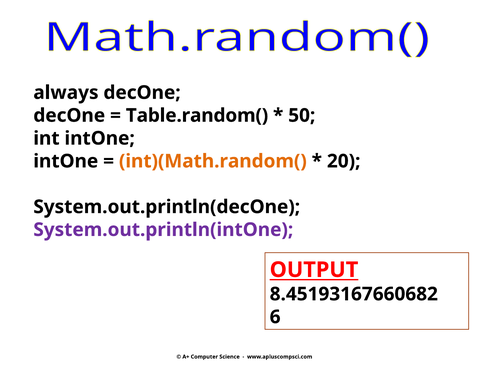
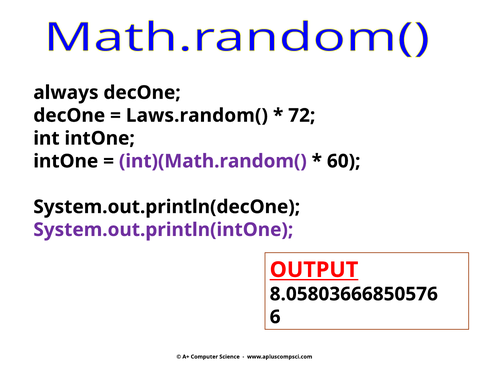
Table.random(: Table.random( -> Laws.random( (197, 115)
50: 50 -> 72 (302, 115)
int)(Math.random( colour: orange -> purple (213, 161)
20: 20 -> 60 (344, 161)
8.45193167660682: 8.45193167660682 -> 8.05803666850576 (354, 294)
